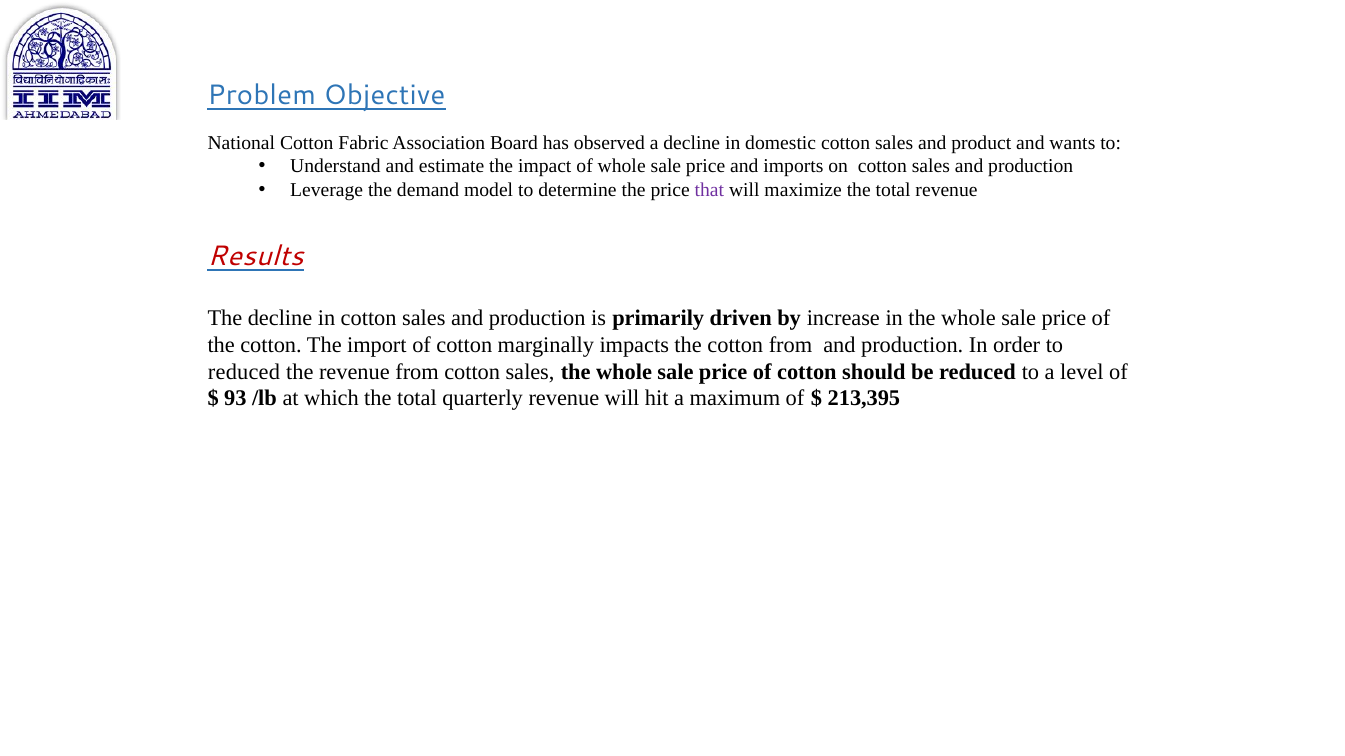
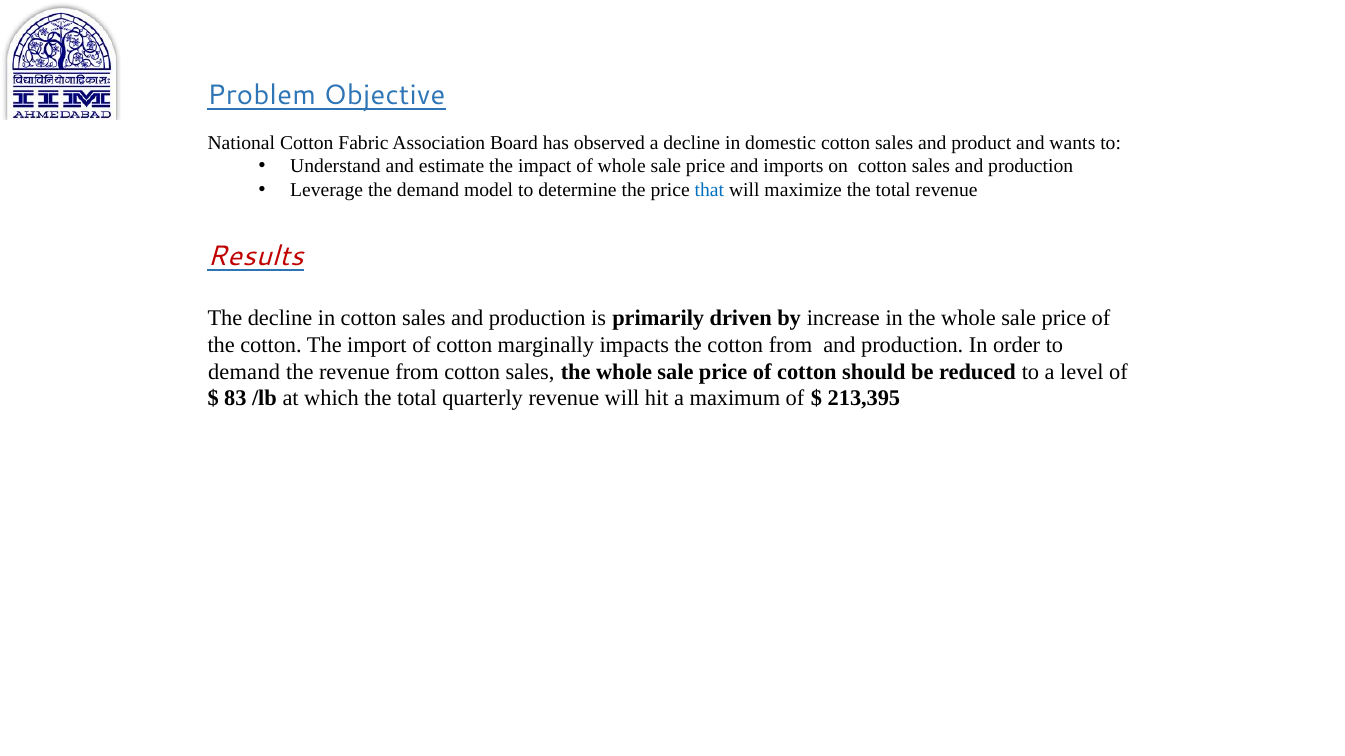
that colour: purple -> blue (709, 190)
reduced: reduced -> demand (244, 372)
93: 93 -> 83 (235, 399)
